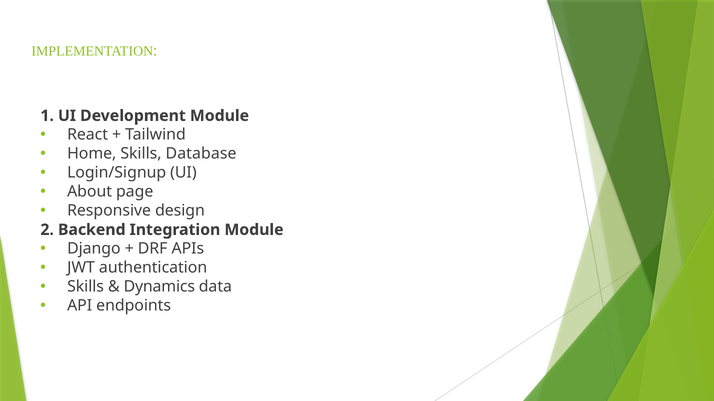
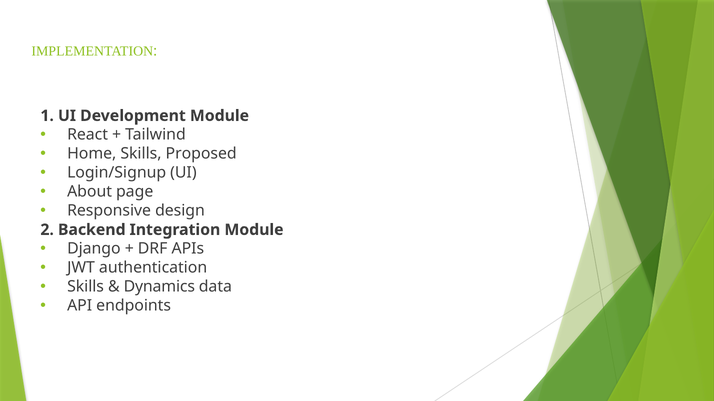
Database: Database -> Proposed (201, 154)
